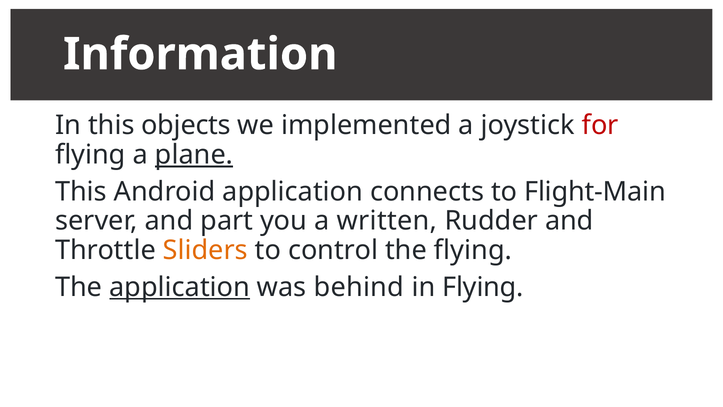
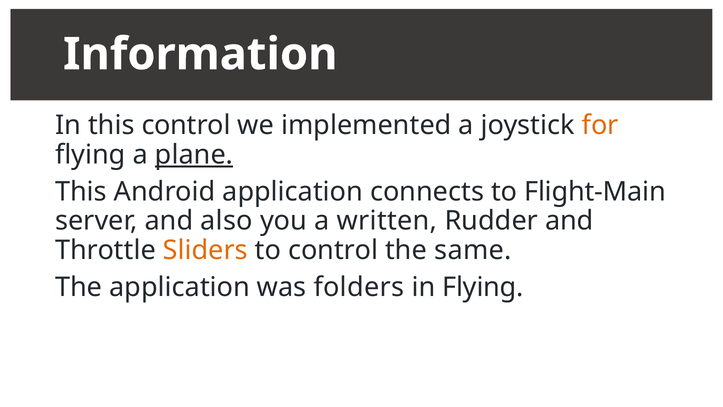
this objects: objects -> control (186, 125)
for colour: red -> orange (600, 125)
part: part -> also (227, 221)
the flying: flying -> same (473, 250)
application underline: present -> none (180, 287)
behind: behind -> folders (359, 287)
